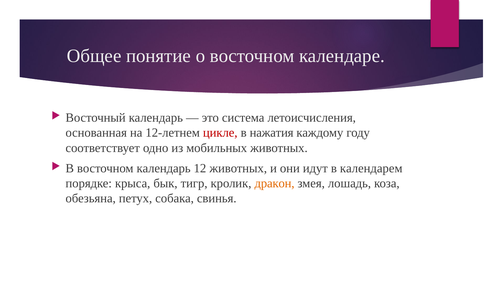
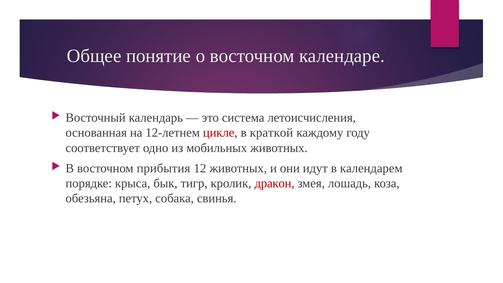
нажатия: нажатия -> краткой (271, 133)
восточном календарь: календарь -> прибытия (164, 168)
дракон colour: orange -> red (275, 183)
